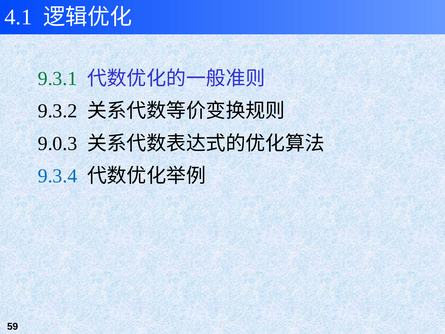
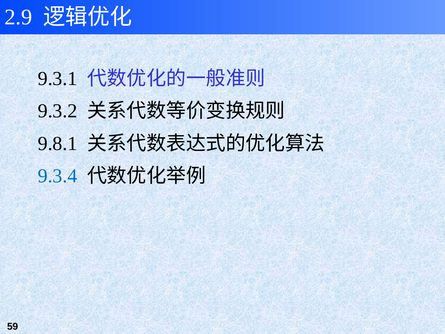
4.1: 4.1 -> 2.9 (18, 17)
9.3.1 colour: green -> black (58, 78)
9.0.3: 9.0.3 -> 9.8.1 (58, 143)
